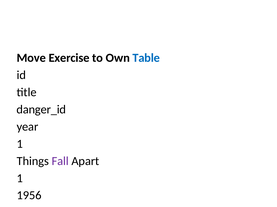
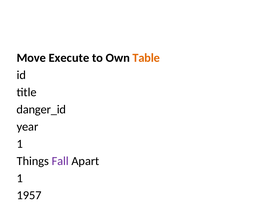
Exercise: Exercise -> Execute (69, 58)
Table colour: blue -> orange (146, 58)
1956: 1956 -> 1957 (29, 196)
